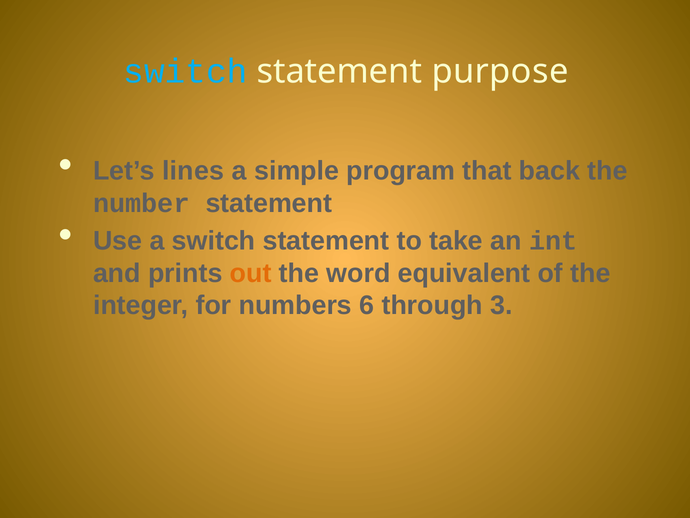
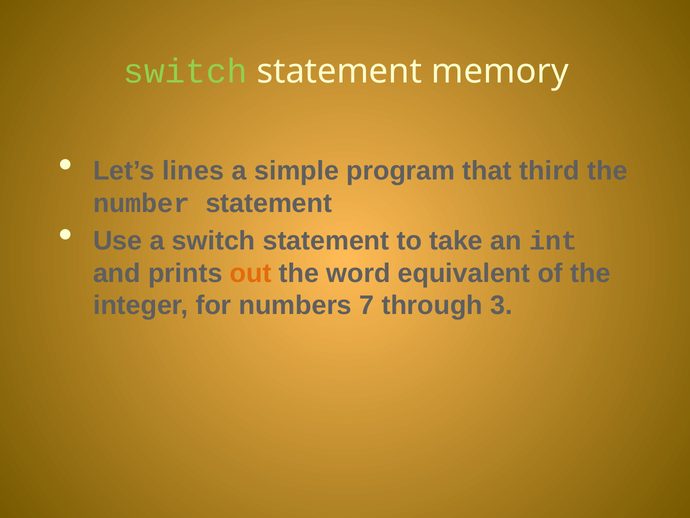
switch colour: light blue -> light green (185, 71)
purpose: purpose -> memory (500, 71)
back: back -> third (549, 171)
6: 6 -> 7 (367, 305)
